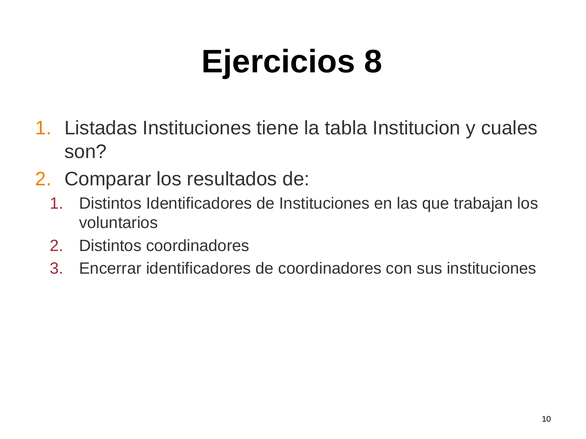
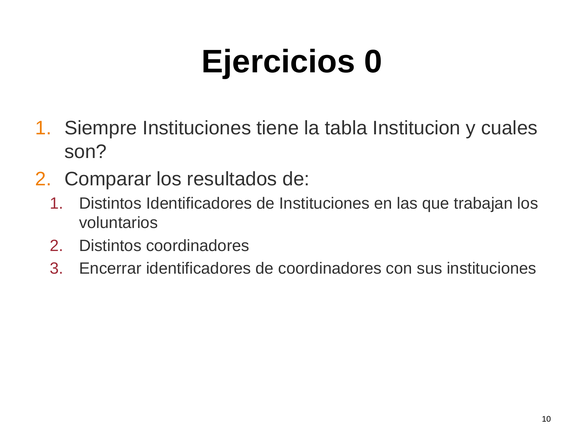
8: 8 -> 0 (373, 62)
Listadas: Listadas -> Siempre (101, 128)
